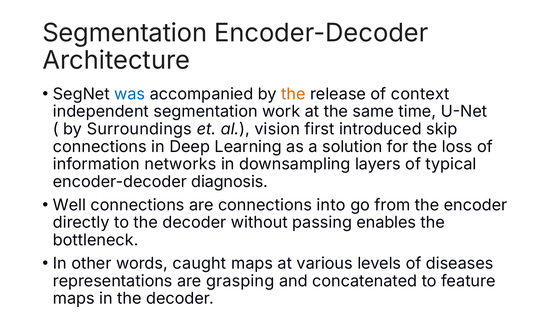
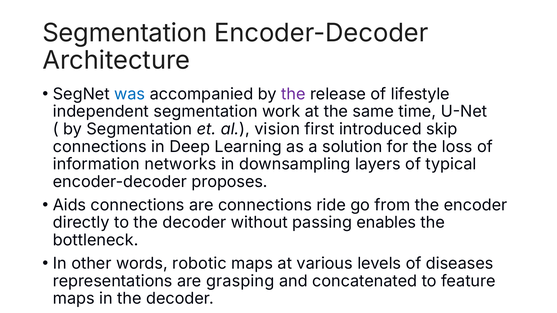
the colour: orange -> purple (293, 94)
context: context -> lifestyle (420, 94)
by Surroundings: Surroundings -> Segmentation (139, 129)
diagnosis: diagnosis -> proposes (230, 182)
Well: Well -> Aids (70, 205)
into: into -> ride (331, 205)
caught: caught -> robotic (200, 264)
